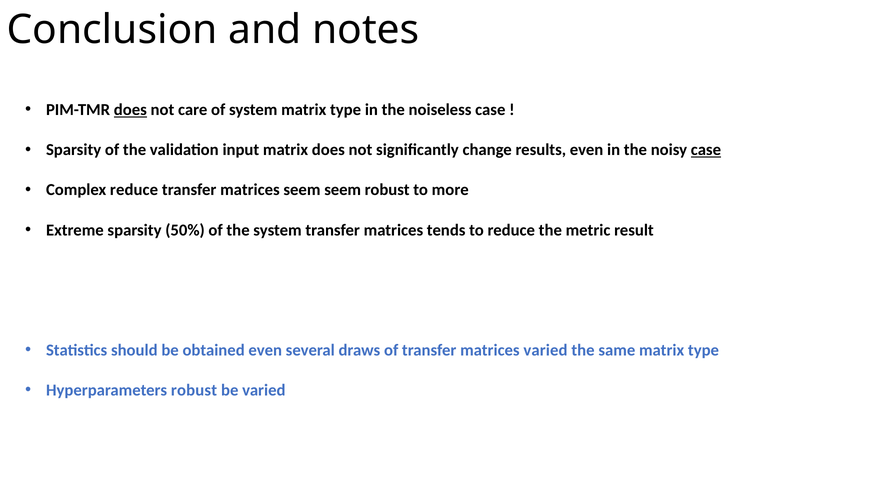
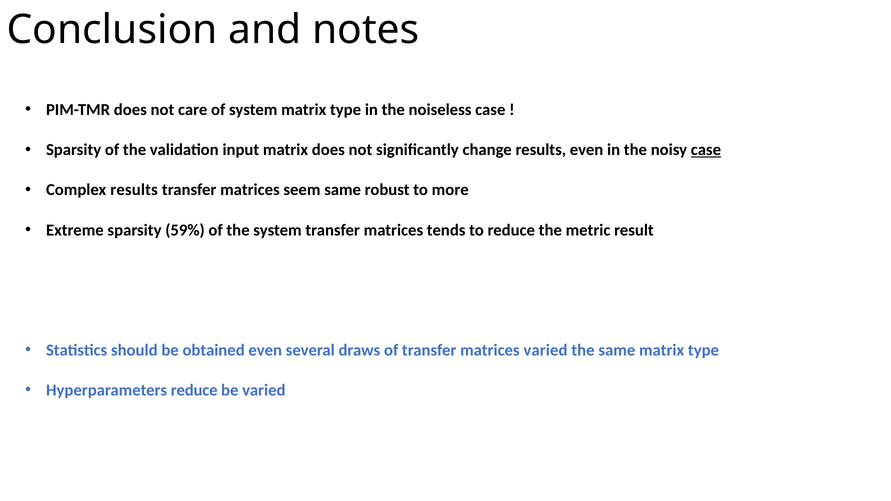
does underline: present -> none (130, 110)
Complex reduce: reduce -> results (134, 190)
seem seem: seem -> same (343, 190)
50%: 50% -> 59% (185, 230)
Hyperparameters robust: robust -> reduce (194, 391)
